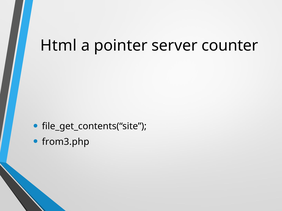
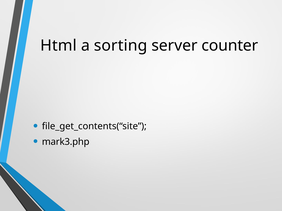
pointer: pointer -> sorting (121, 46)
from3.php: from3.php -> mark3.php (66, 142)
